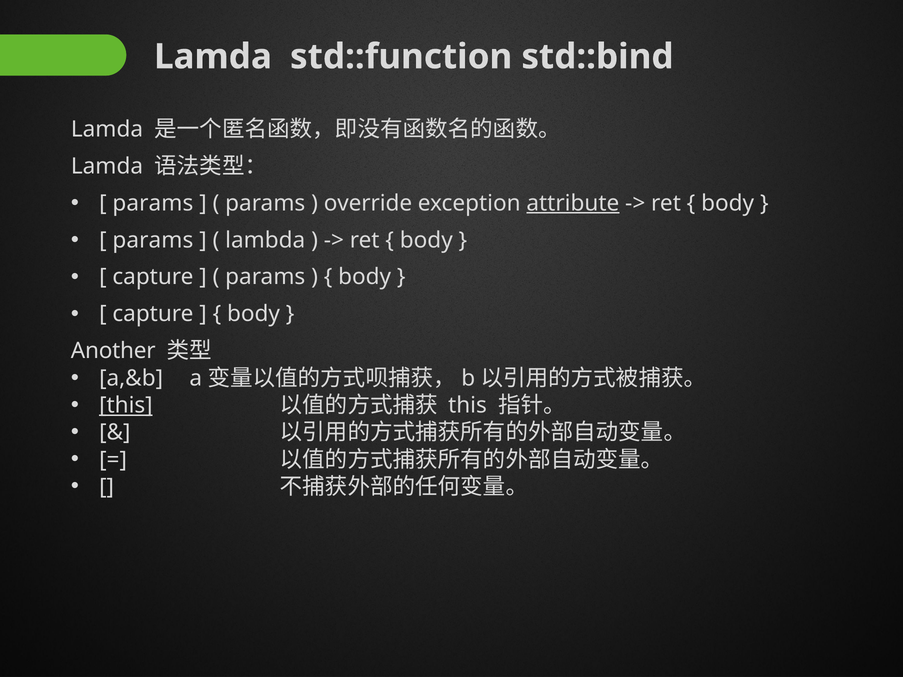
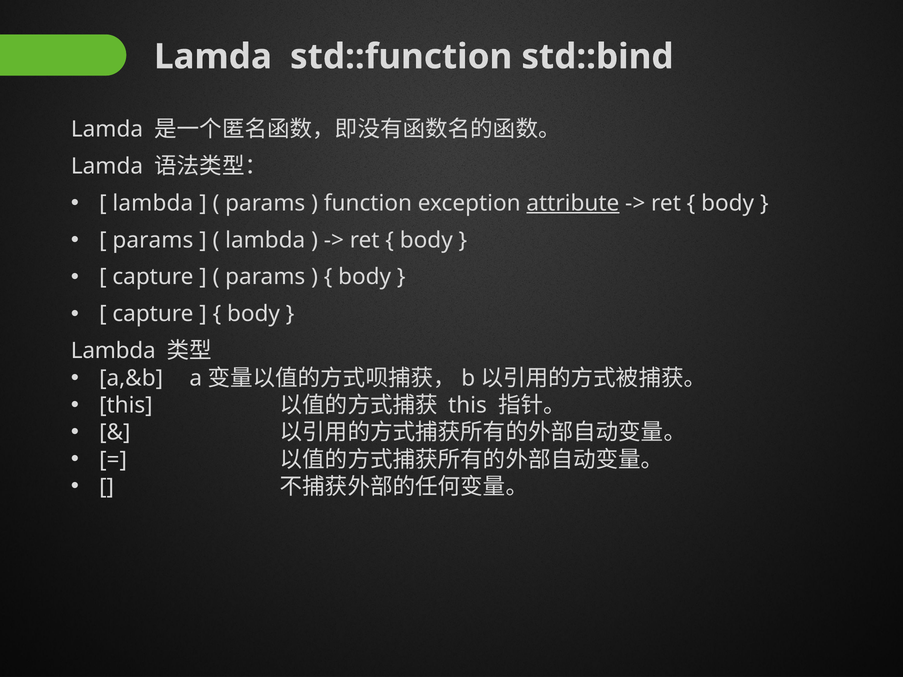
params: params -> lambda (153, 203)
override: override -> function (368, 203)
Another: Another -> Lambda (113, 351)
this underline: present -> none (126, 406)
